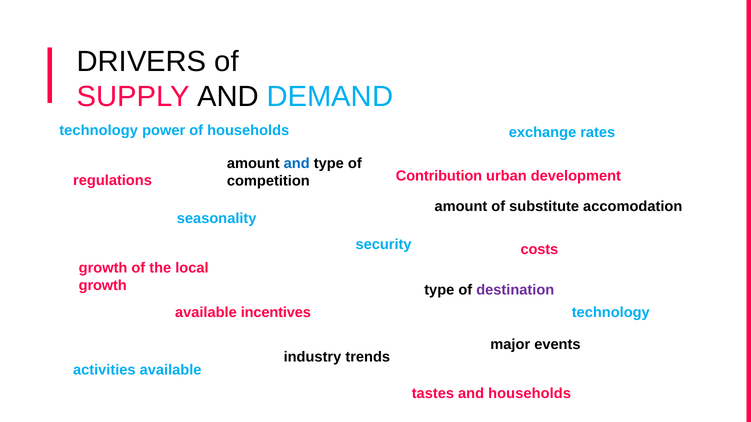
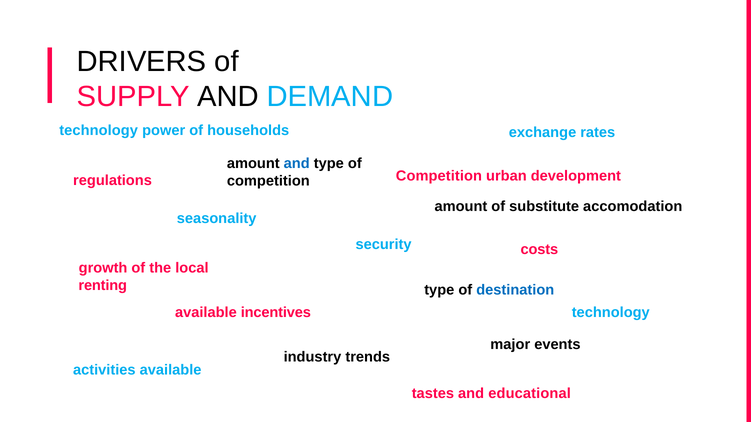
Contribution: Contribution -> Competition (439, 176)
growth: growth -> renting (103, 286)
destination colour: purple -> blue (515, 290)
and households: households -> educational (530, 394)
